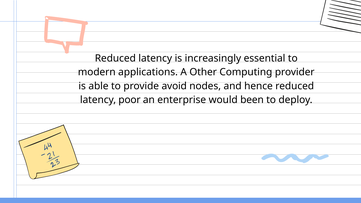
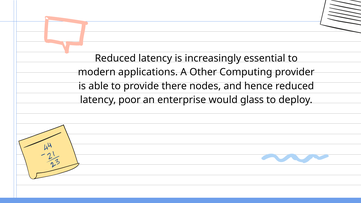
avoid: avoid -> there (174, 86)
been: been -> glass (252, 100)
